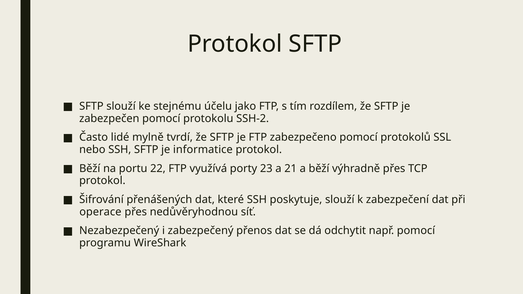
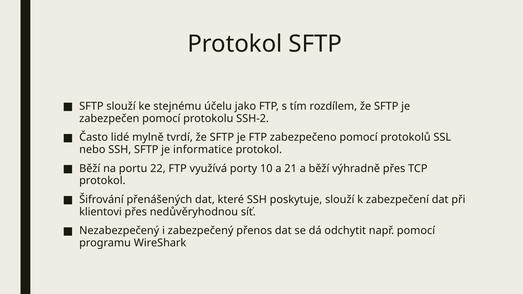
23: 23 -> 10 (266, 169)
operace: operace -> klientovi (100, 212)
